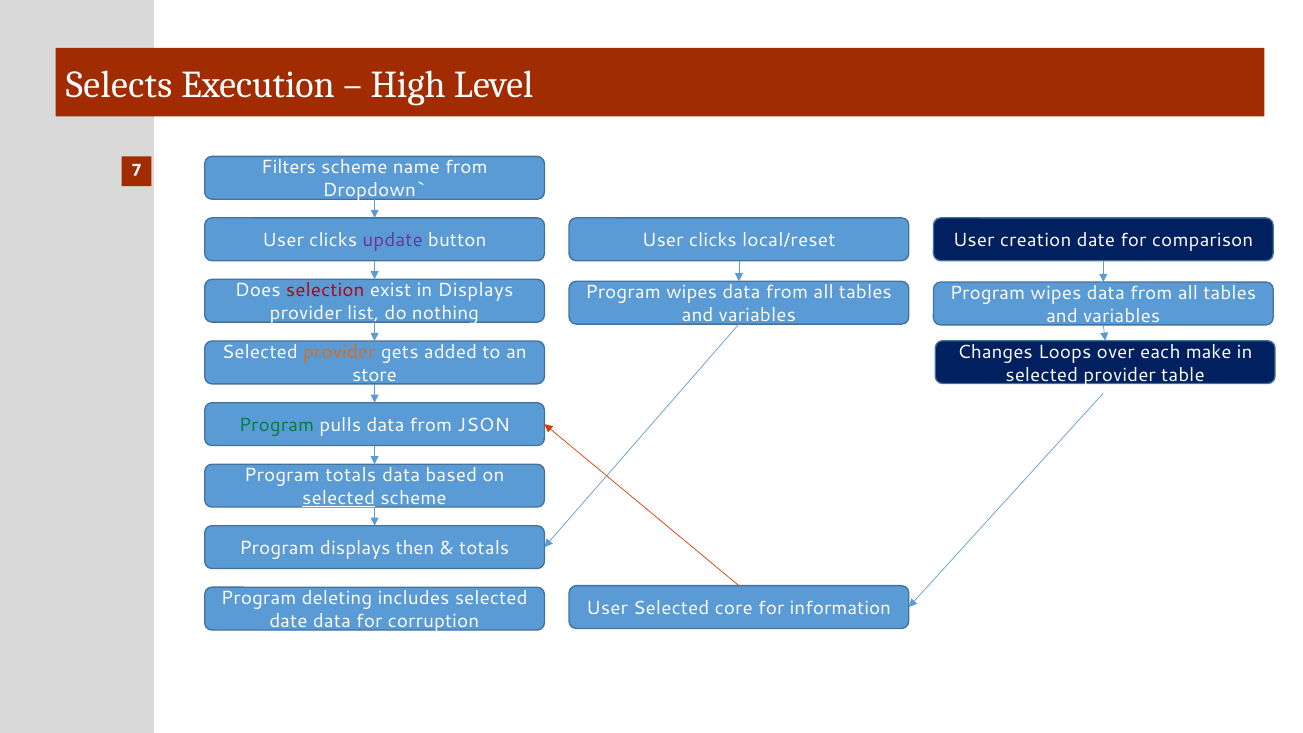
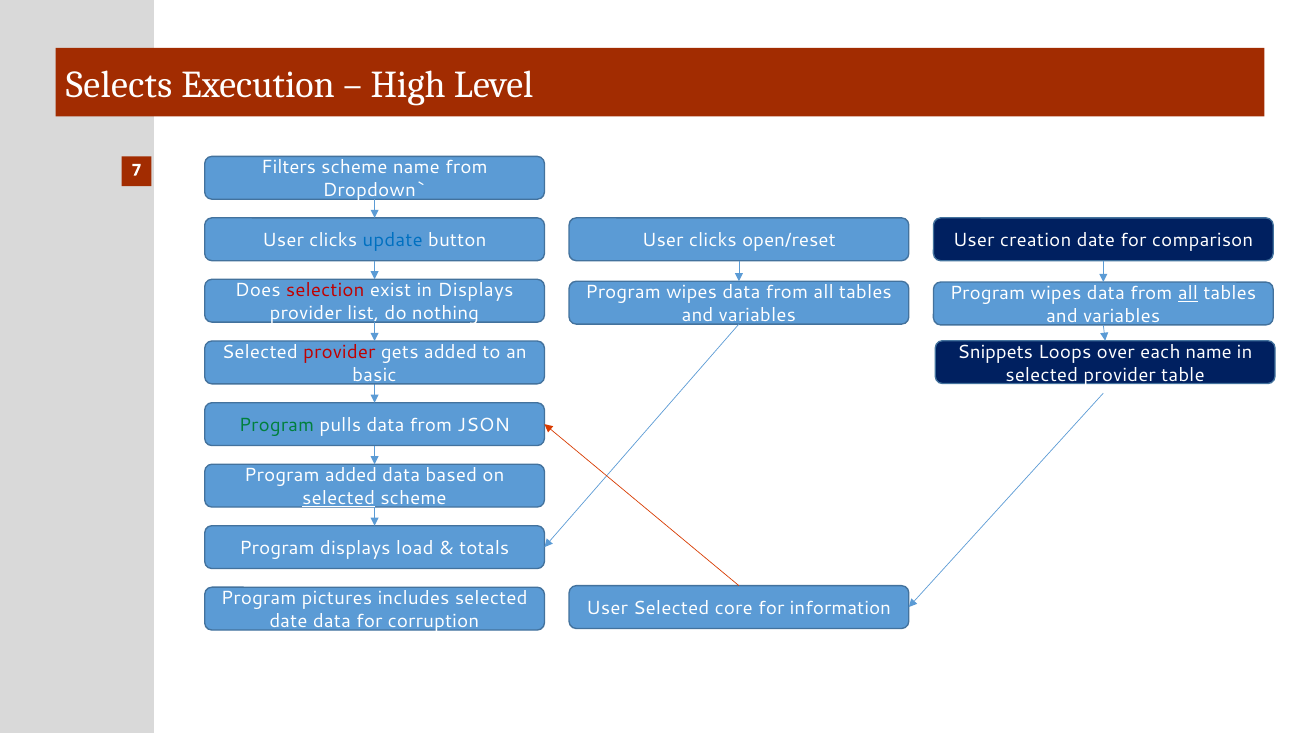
update colour: purple -> blue (393, 241)
local/reset: local/reset -> open/reset (789, 241)
all underline: none -> present (1188, 293)
Changes: Changes -> Snippets (995, 352)
each make: make -> name (1209, 352)
provider colour: orange -> red (339, 352)
store: store -> basic (374, 375)
Program totals: totals -> added (351, 475)
then: then -> load (415, 548)
deleting: deleting -> pictures (337, 598)
